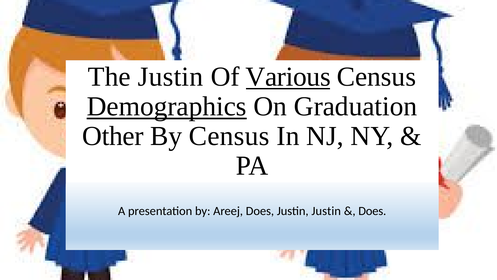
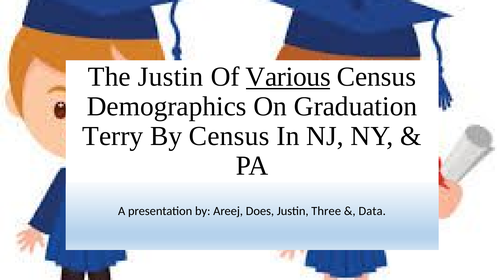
Demographics underline: present -> none (167, 106)
Other: Other -> Terry (113, 136)
Justin Justin: Justin -> Three (326, 211)
Does: Does -> Data (372, 211)
